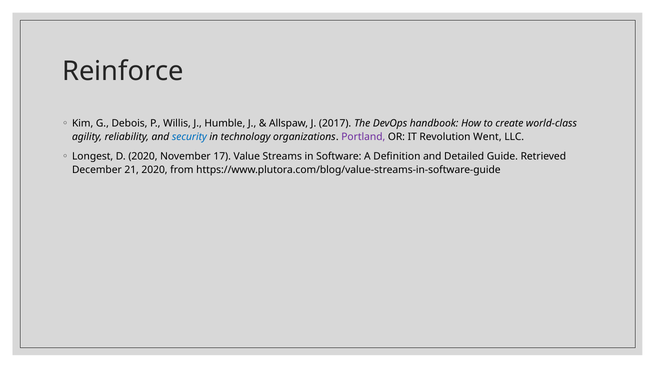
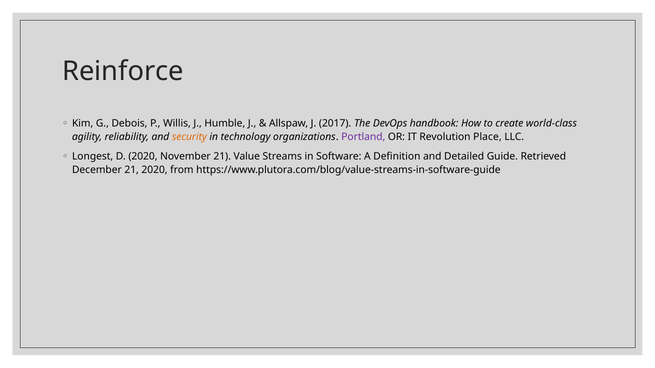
security colour: blue -> orange (189, 137)
Went: Went -> Place (487, 137)
November 17: 17 -> 21 (222, 157)
